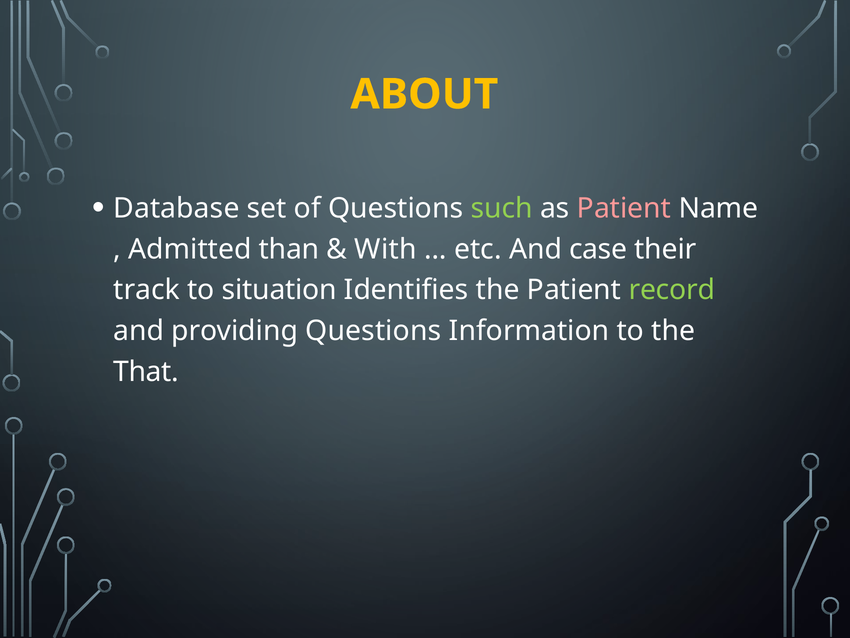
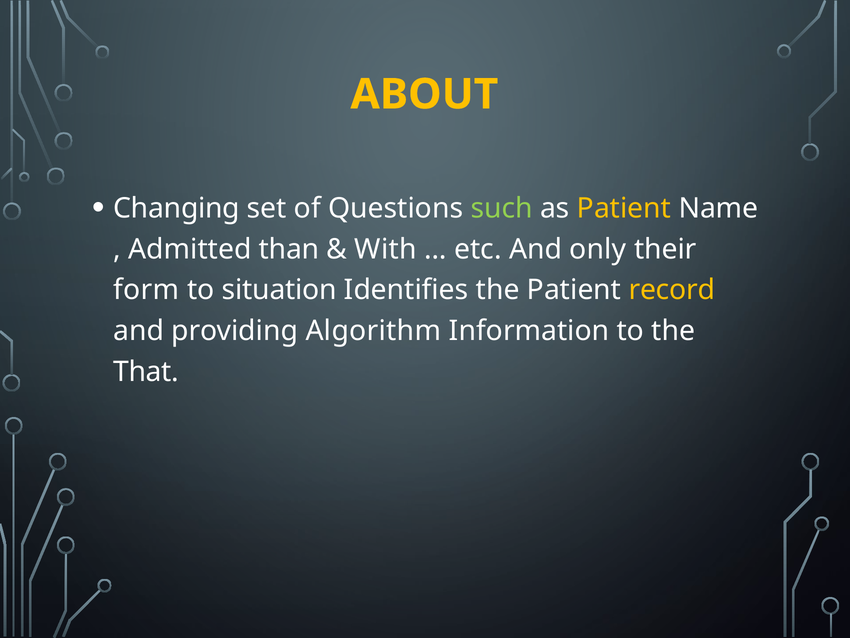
Database: Database -> Changing (177, 208)
Patient colour: pink -> yellow (624, 208)
case: case -> only (598, 249)
track: track -> form (146, 290)
record colour: light green -> yellow (672, 290)
providing Questions: Questions -> Algorithm (373, 331)
